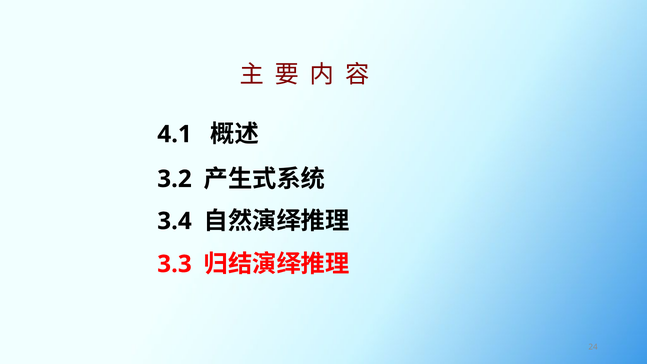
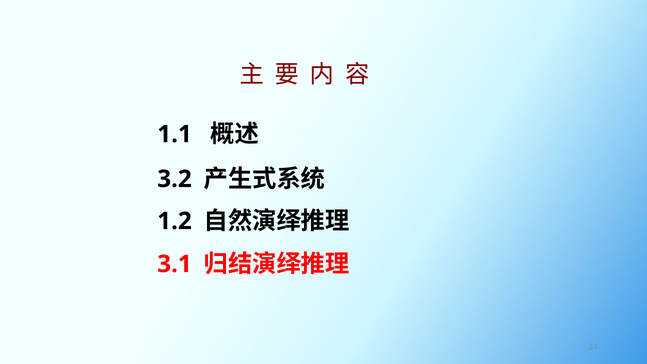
4.1: 4.1 -> 1.1 (175, 134)
3.4: 3.4 -> 1.2 (174, 221)
3.3: 3.3 -> 3.1 (174, 264)
